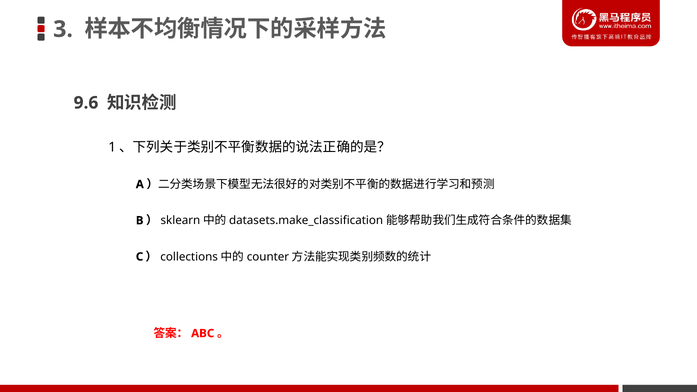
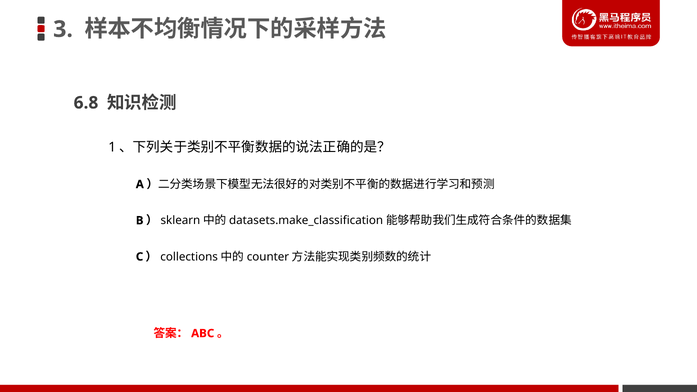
9.6: 9.6 -> 6.8 (86, 103)
